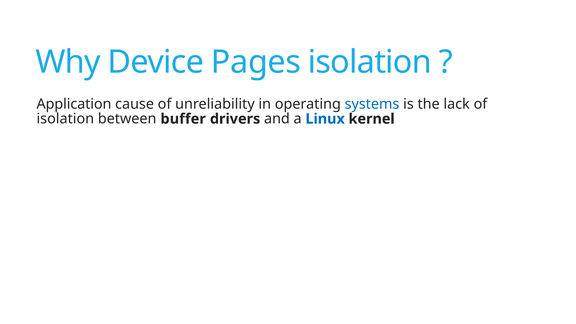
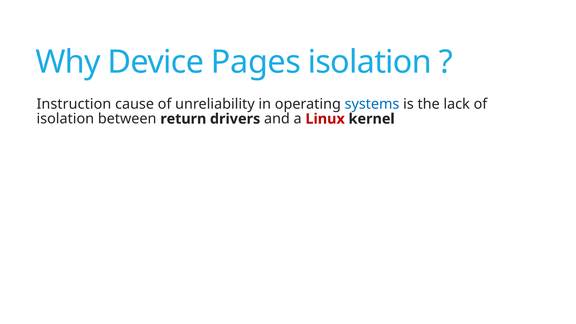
Application: Application -> Instruction (74, 104)
buffer: buffer -> return (183, 119)
Linux colour: blue -> red (325, 119)
